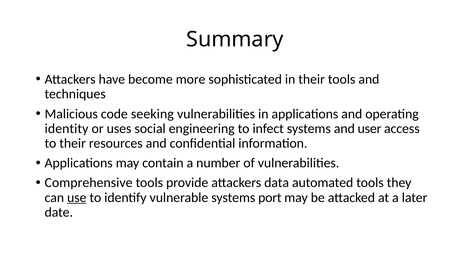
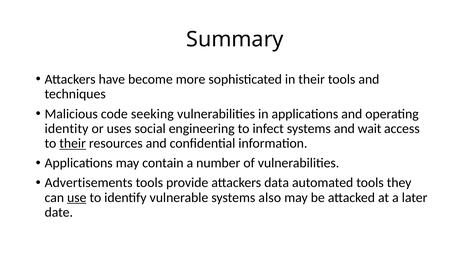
user: user -> wait (370, 129)
their underline: none -> present (73, 144)
Comprehensive: Comprehensive -> Advertisements (89, 183)
port: port -> also (270, 198)
